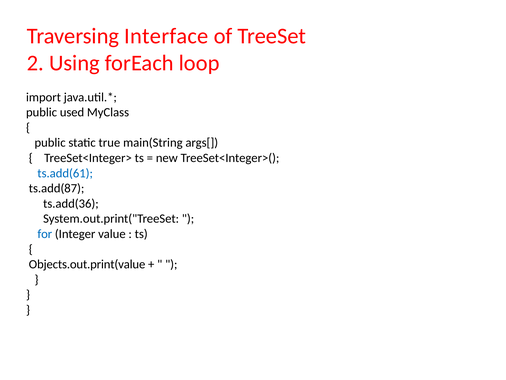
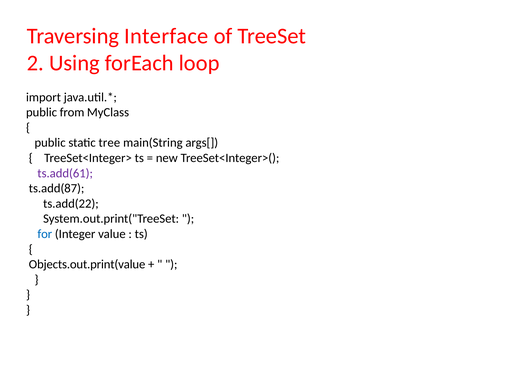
used: used -> from (72, 112)
true: true -> tree (109, 143)
ts.add(61 colour: blue -> purple (65, 173)
ts.add(36: ts.add(36 -> ts.add(22 (71, 203)
